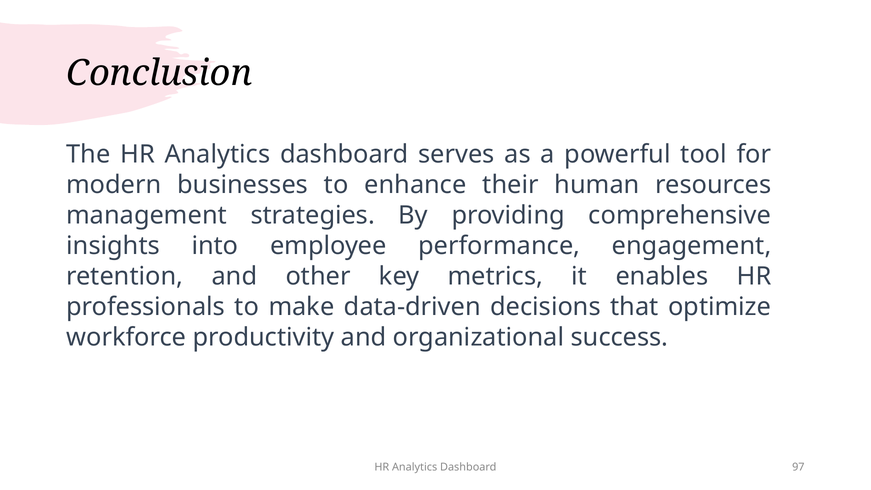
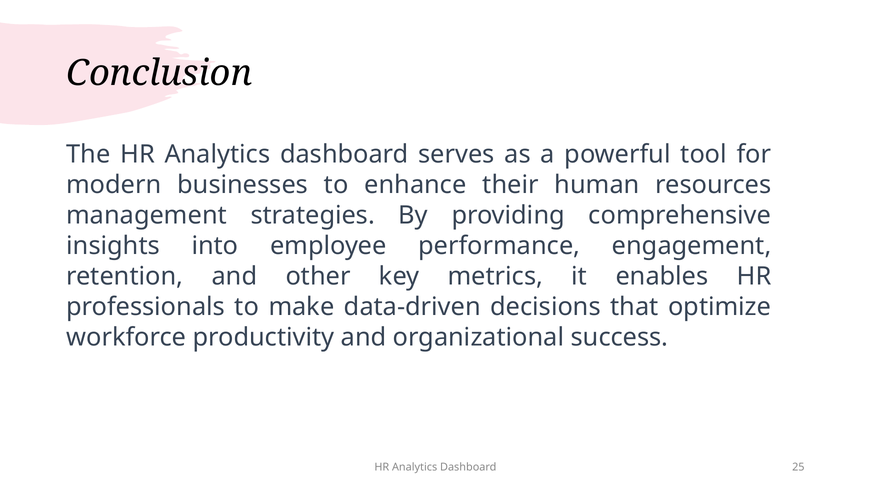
97: 97 -> 25 (798, 467)
